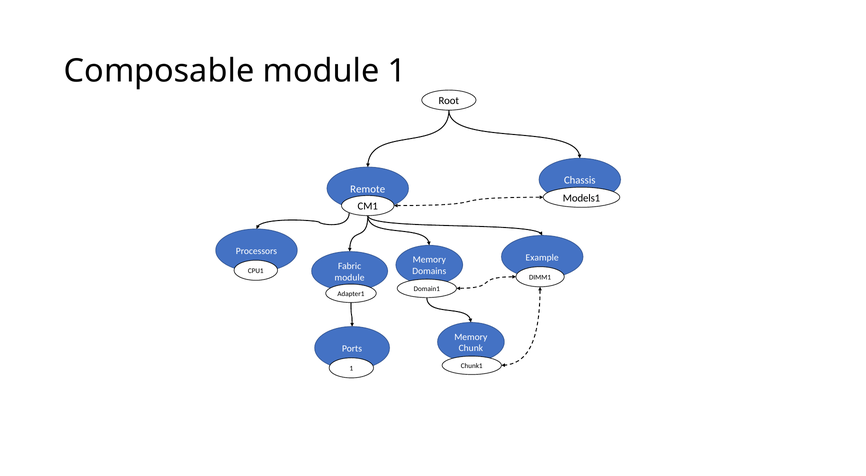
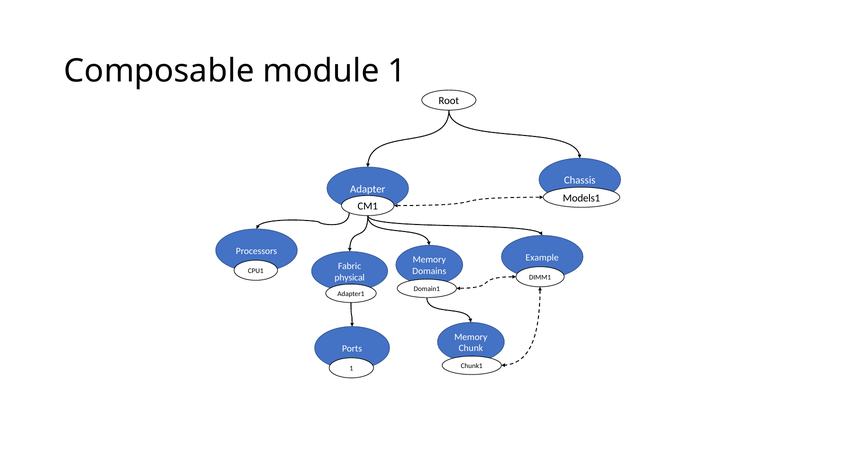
Remote: Remote -> Adapter (368, 189)
module: module -> physical (350, 278)
